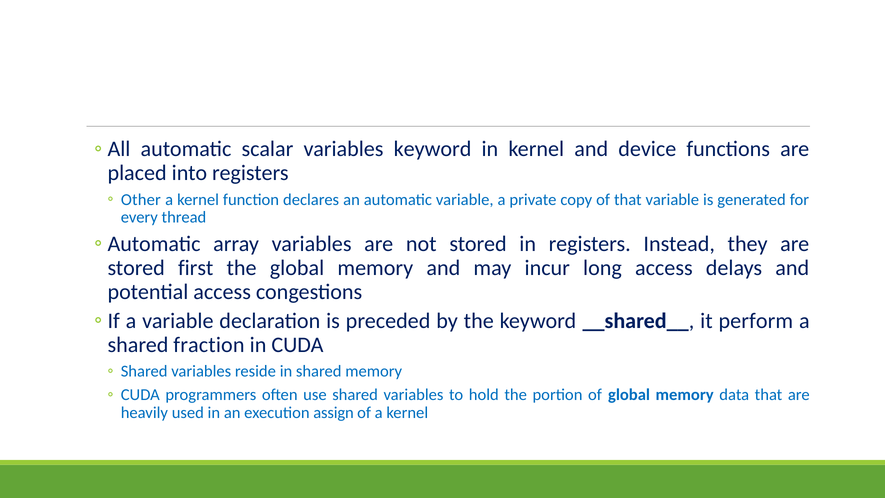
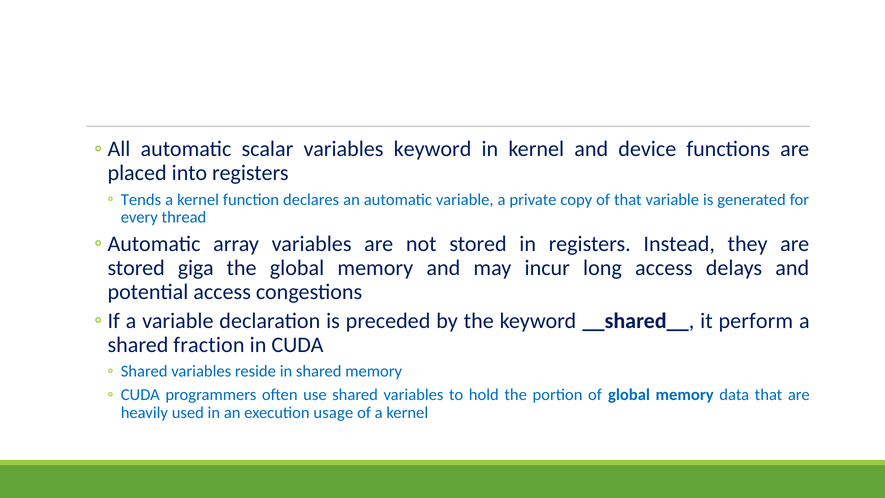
Other: Other -> Tends (141, 199)
first: first -> giga (196, 268)
assign: assign -> usage (333, 413)
